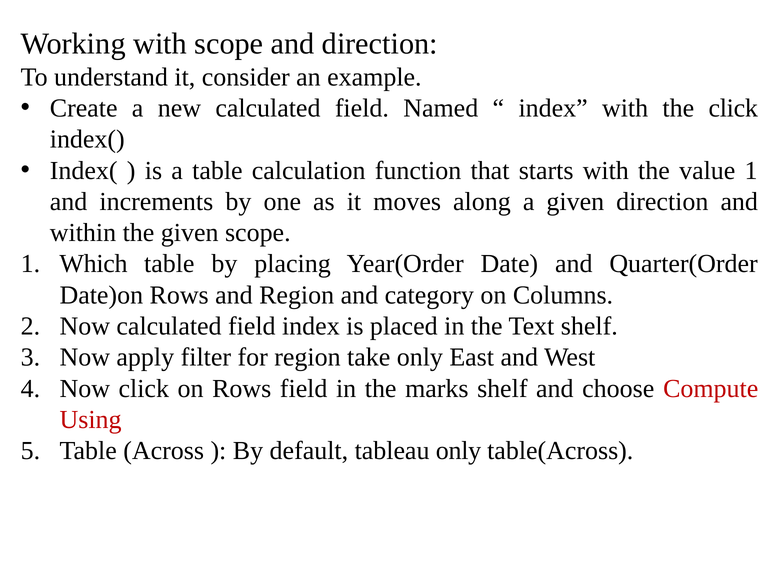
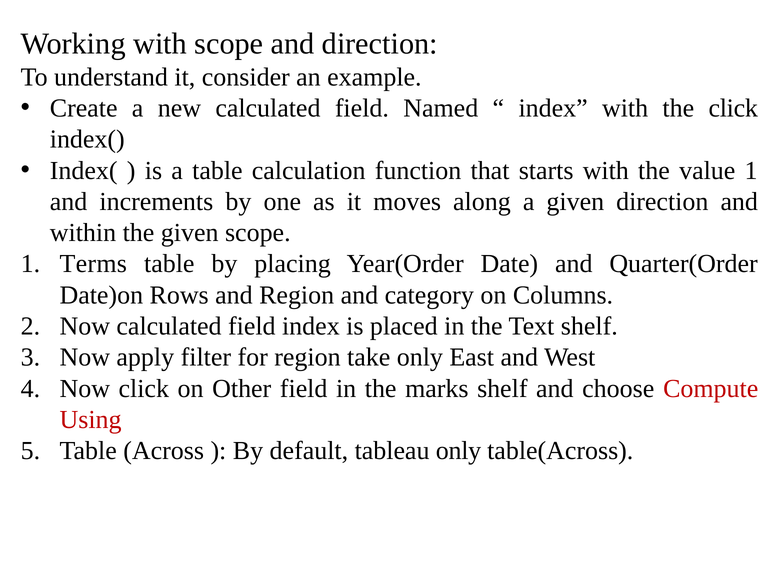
Which: Which -> Terms (93, 264)
on Rows: Rows -> Other (242, 389)
